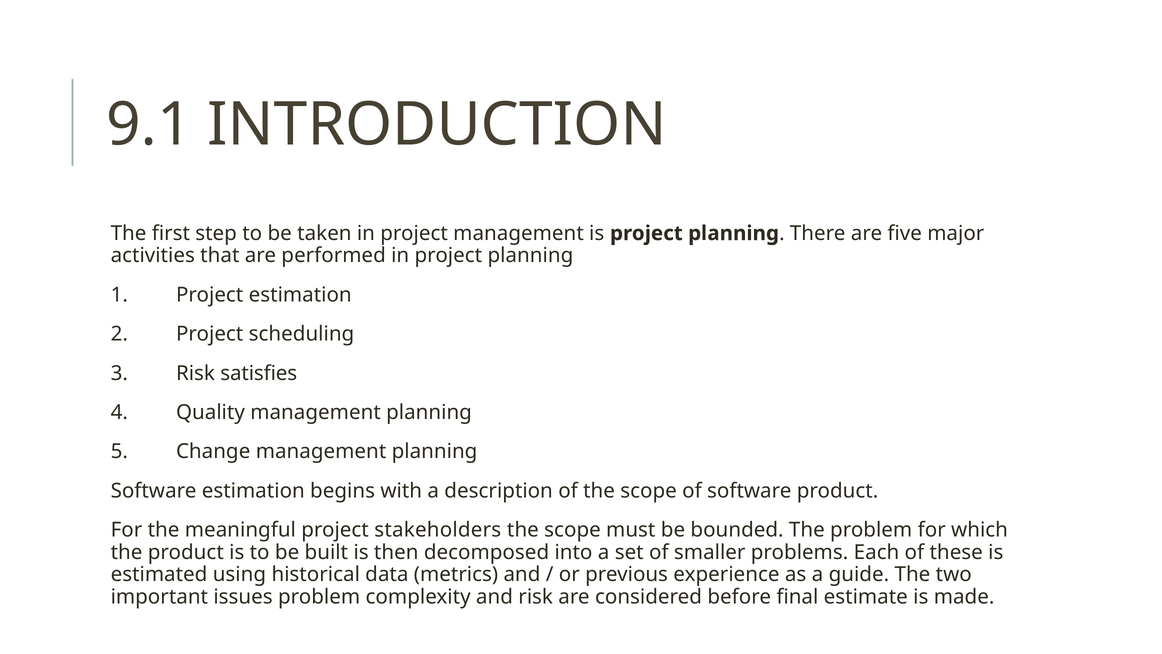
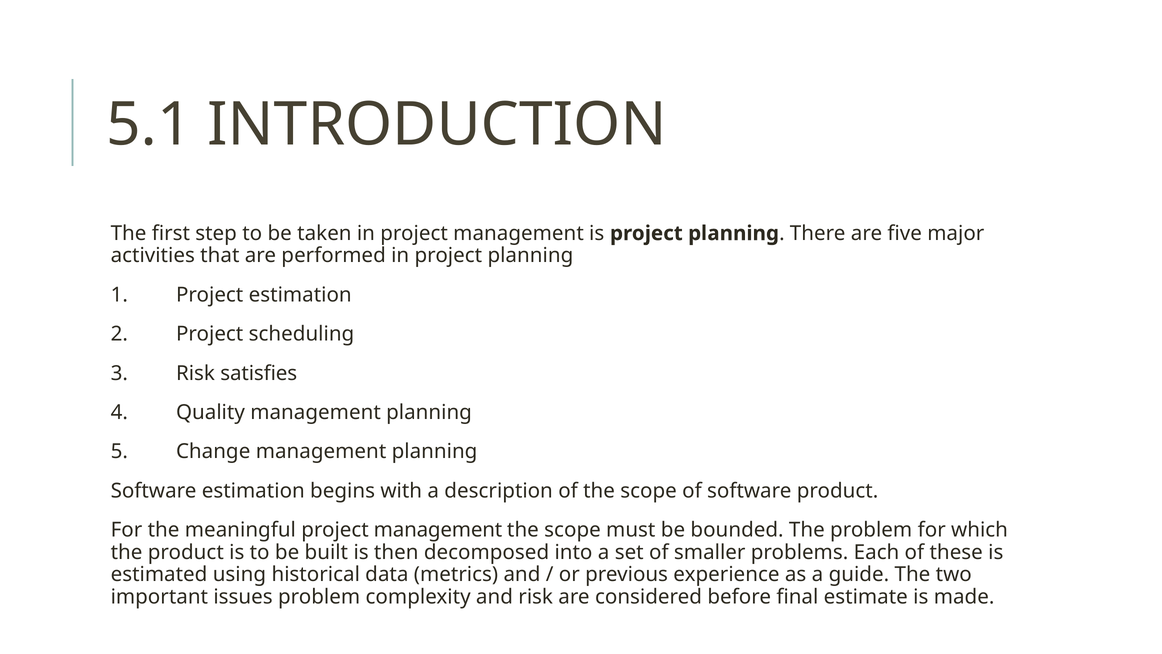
9.1: 9.1 -> 5.1 (149, 125)
meaningful project stakeholders: stakeholders -> management (438, 530)
